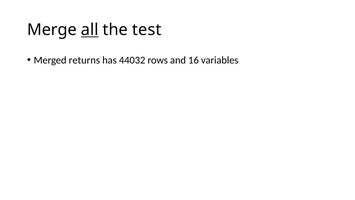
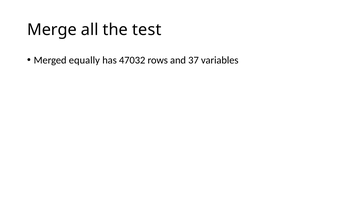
all underline: present -> none (90, 30)
returns: returns -> equally (84, 60)
44032: 44032 -> 47032 (132, 60)
16: 16 -> 37 (193, 60)
